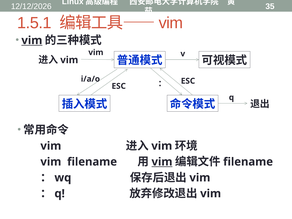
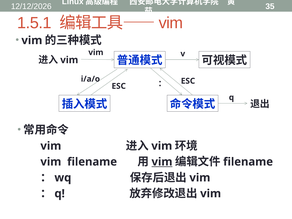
vim underline: present -> none (32, 40)
